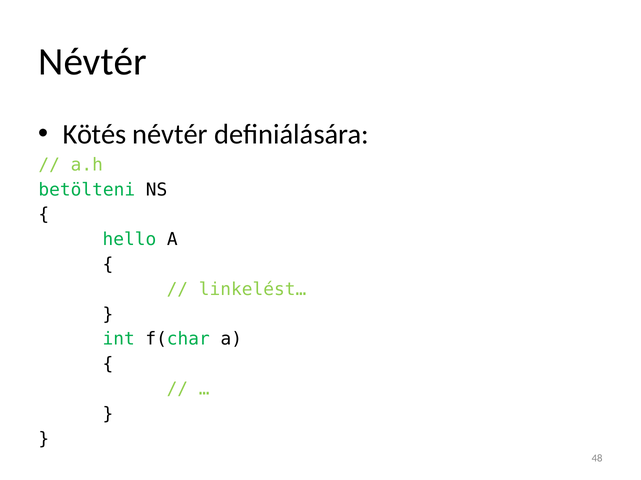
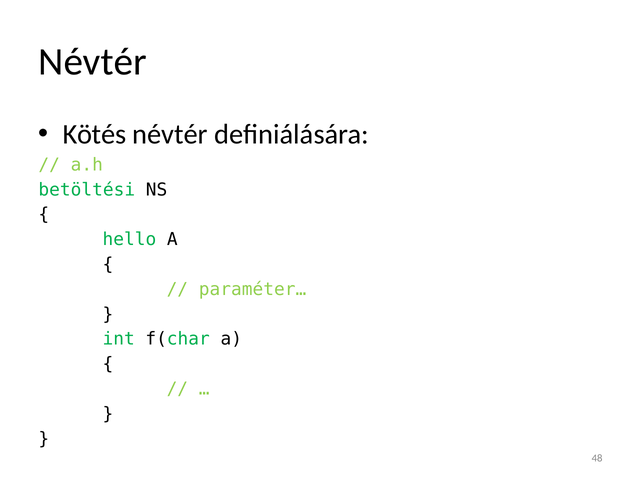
betölteni: betölteni -> betöltési (87, 190)
linkelést…: linkelést… -> paraméter… (253, 290)
